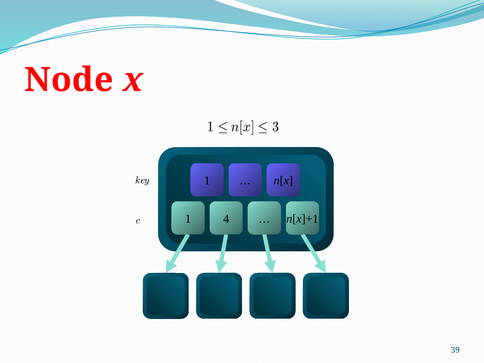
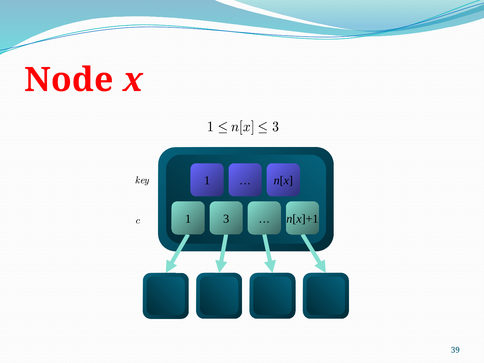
4: 4 -> 3 (226, 219)
